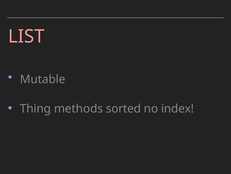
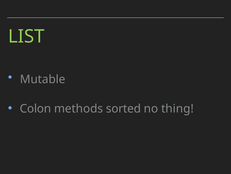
LIST colour: pink -> light green (26, 36)
Thing: Thing -> Colon (36, 108)
index: index -> thing (177, 108)
